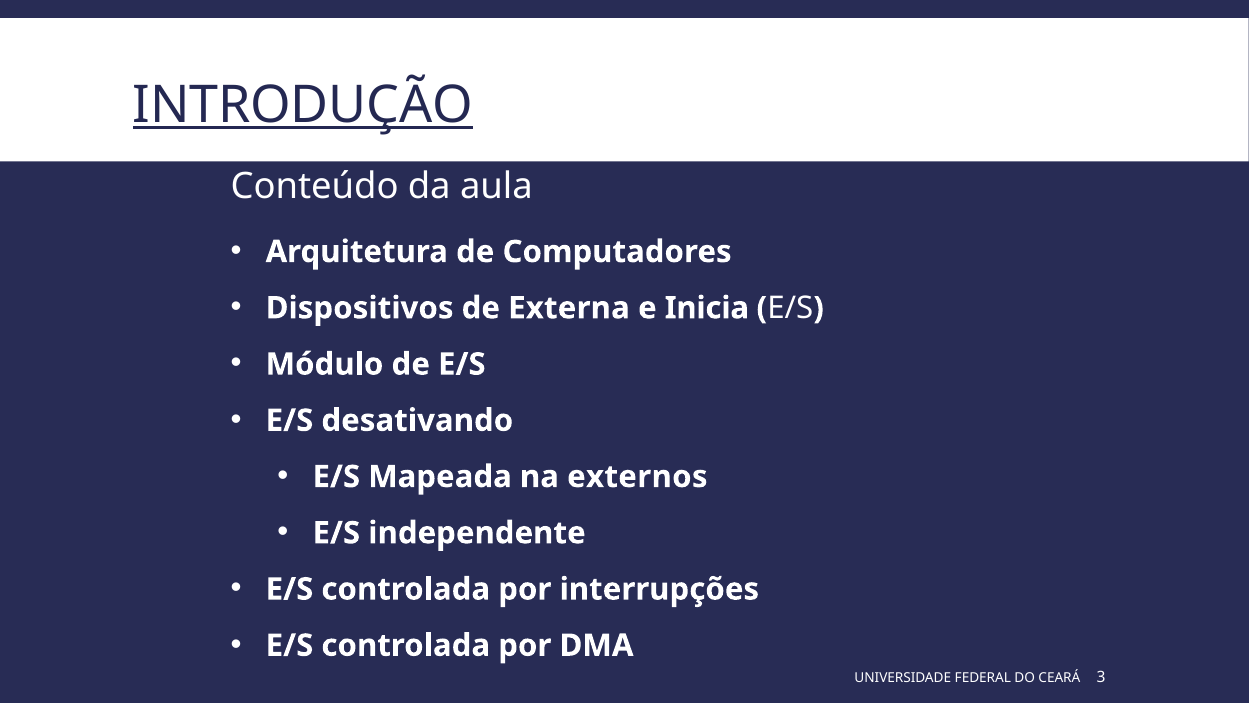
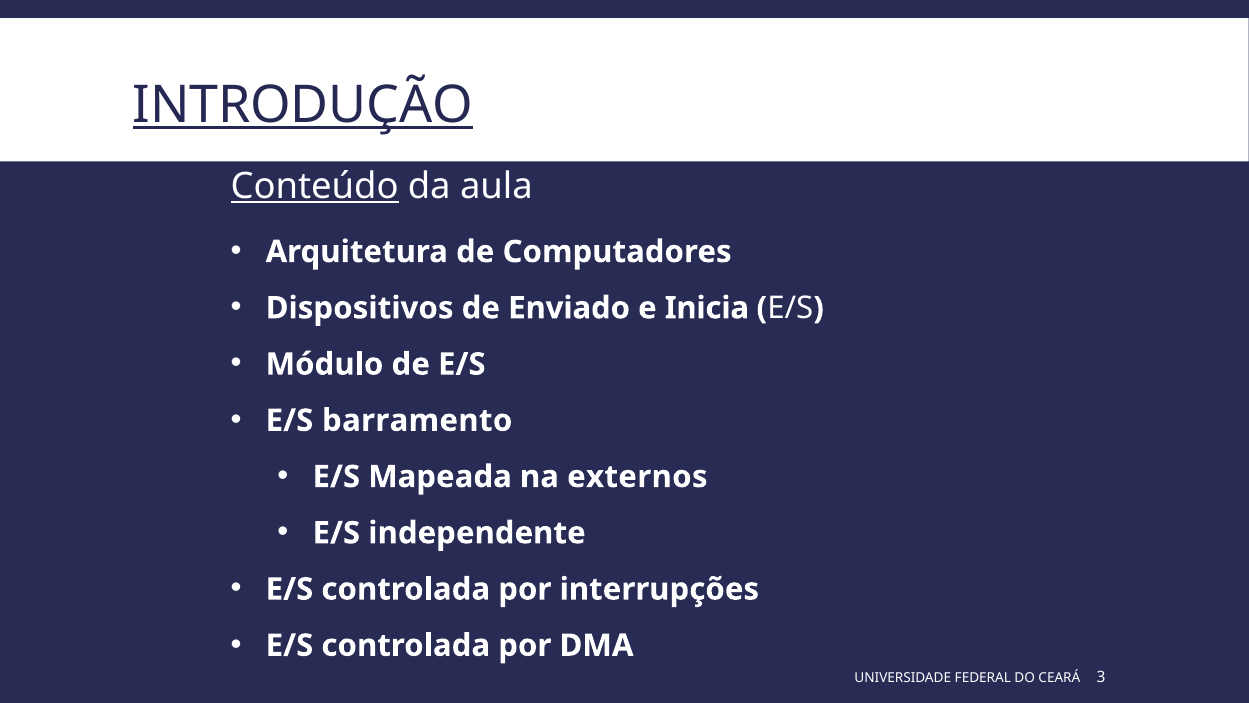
Conteúdo underline: none -> present (315, 186)
Externa: Externa -> Enviado (569, 308)
desativando: desativando -> barramento (417, 420)
